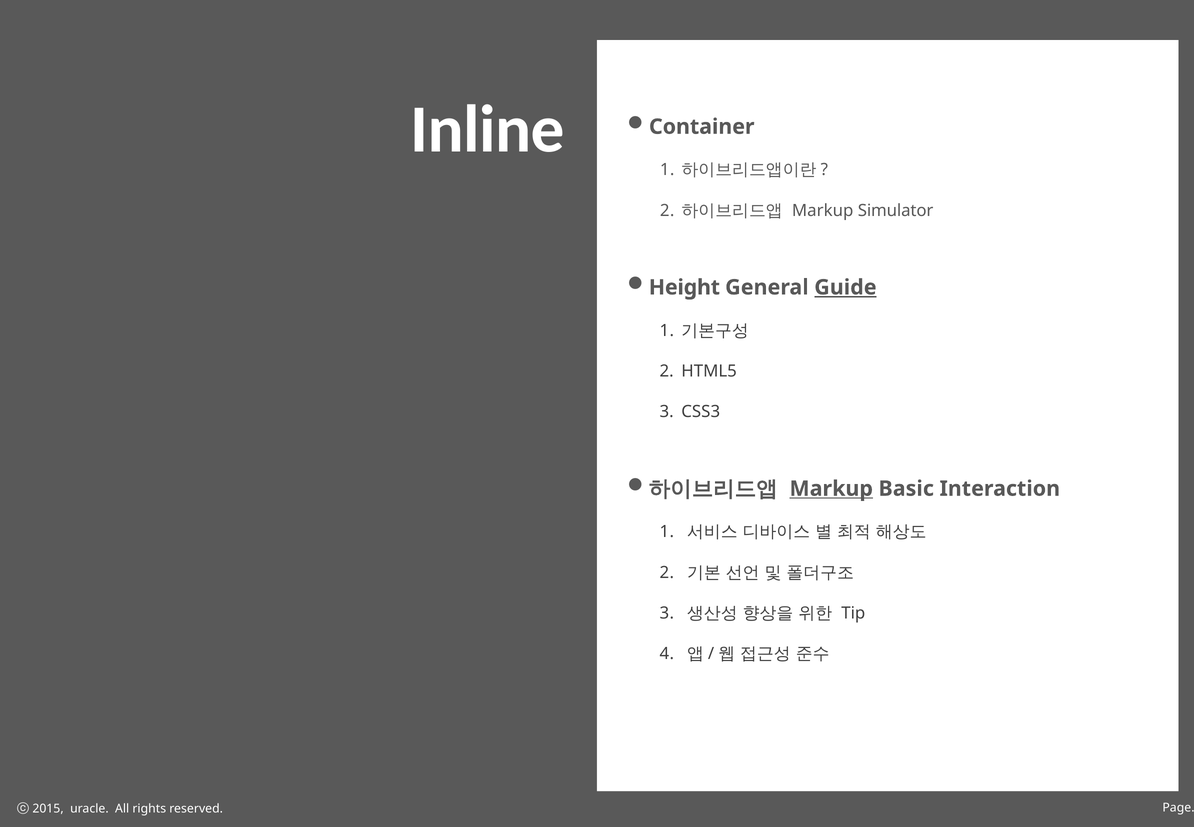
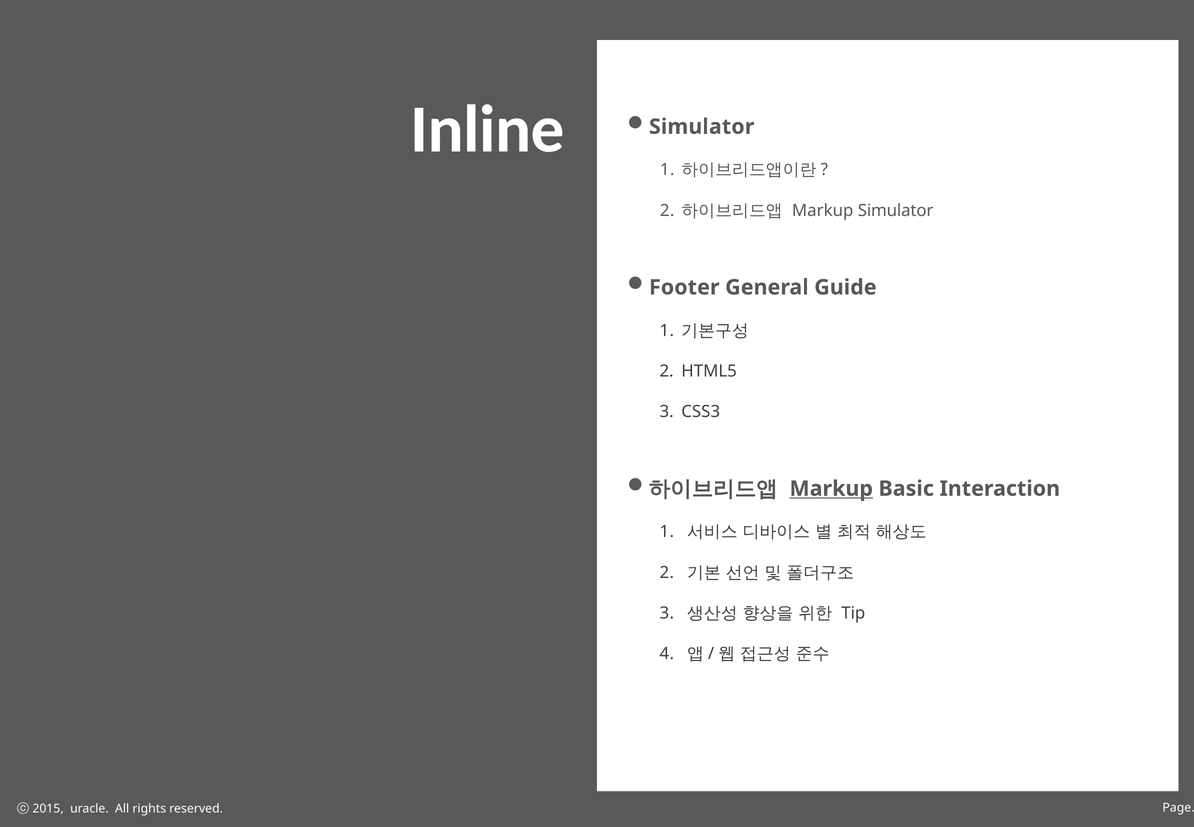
Container: Container -> Simulator (702, 127)
Height: Height -> Footer (684, 287)
Guide underline: present -> none (845, 287)
